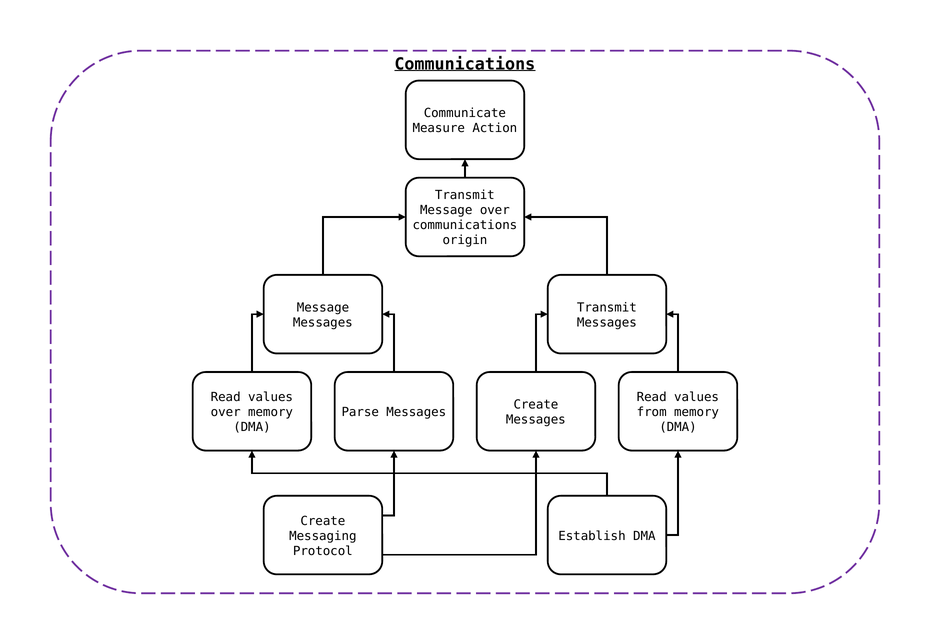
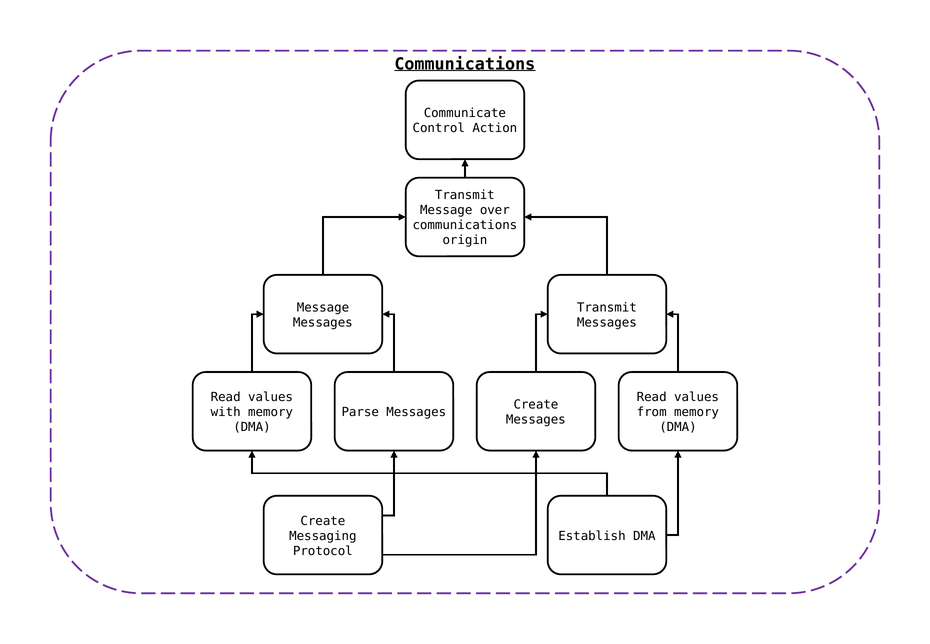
Measure: Measure -> Control (439, 128)
over: over -> with (226, 412)
